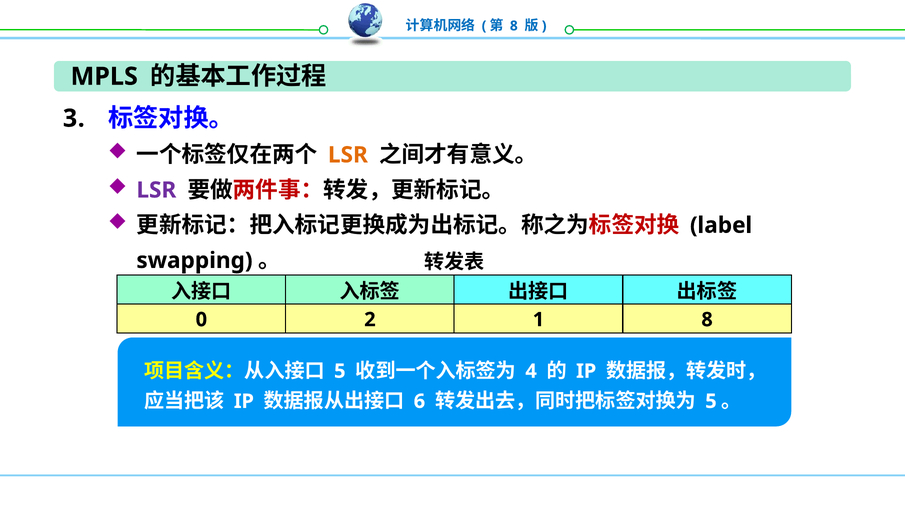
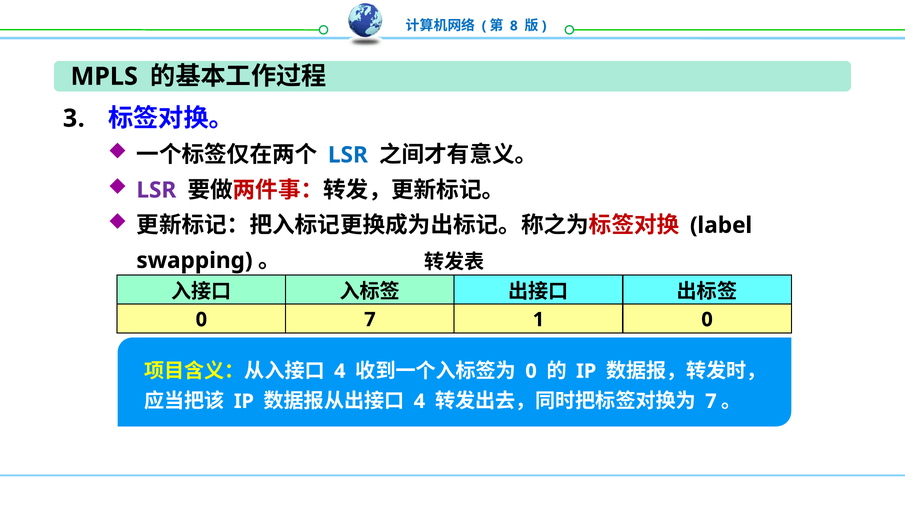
LSR colour: orange -> blue (348, 155)
0 2: 2 -> 7 (370, 320)
1 8: 8 -> 0 (707, 320)
5: 5 -> 4 (340, 371)
4: 4 -> 0 (531, 371)
6: 6 -> 4 (419, 401)
5: 5 -> 7 (711, 401)
